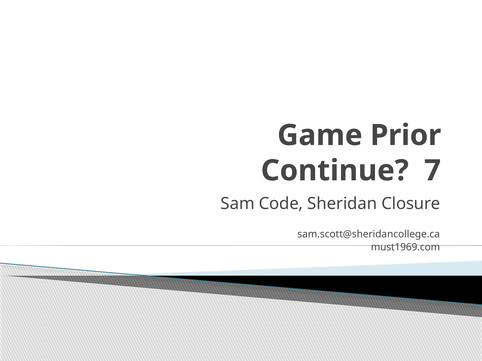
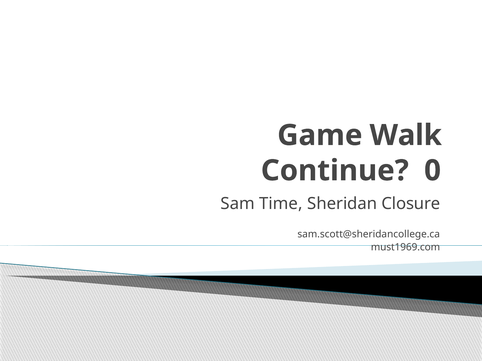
Prior: Prior -> Walk (406, 136)
7: 7 -> 0 (433, 171)
Code: Code -> Time (281, 204)
